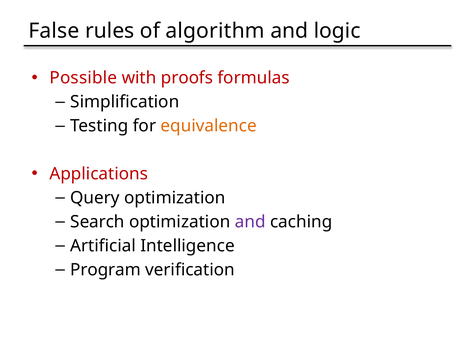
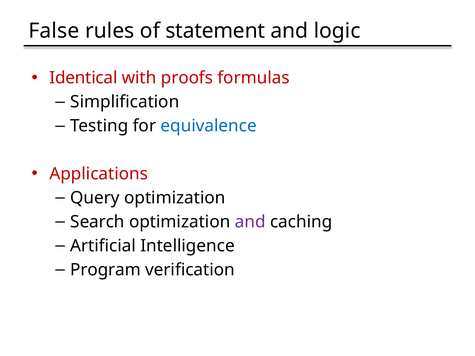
algorithm: algorithm -> statement (215, 31)
Possible: Possible -> Identical (83, 78)
equivalence colour: orange -> blue (209, 126)
